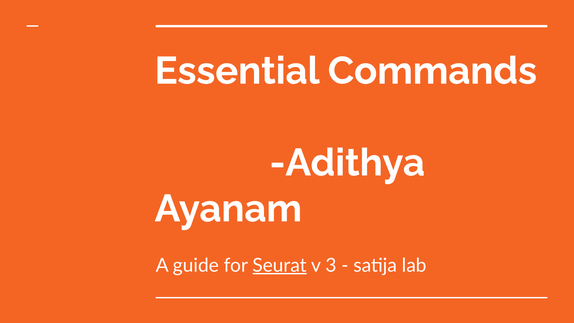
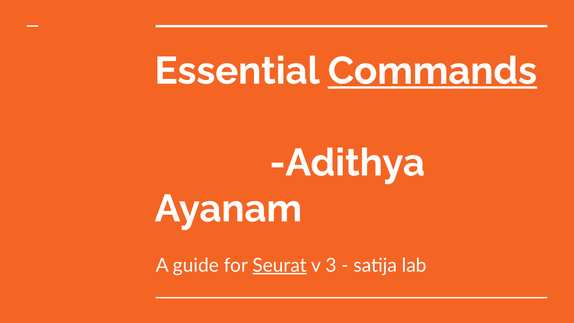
Commands underline: none -> present (432, 71)
